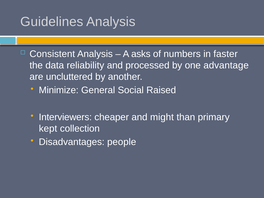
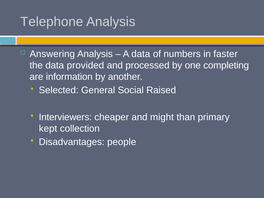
Guidelines: Guidelines -> Telephone (52, 22)
Consistent: Consistent -> Answering (52, 54)
A asks: asks -> data (141, 54)
reliability: reliability -> provided (85, 65)
advantage: advantage -> completing (226, 65)
uncluttered: uncluttered -> information (69, 77)
Minimize: Minimize -> Selected (59, 90)
